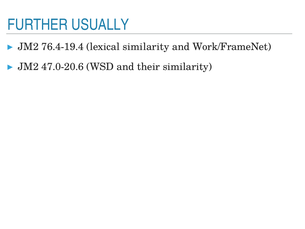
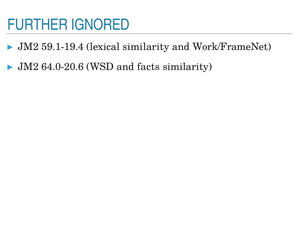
USUALLY: USUALLY -> IGNORED (100, 25)
76.4-19.4: 76.4-19.4 -> 59.1-19.4 (63, 47)
47.0-20.6: 47.0-20.6 -> 64.0-20.6 (63, 67)
their: their -> facts (148, 67)
